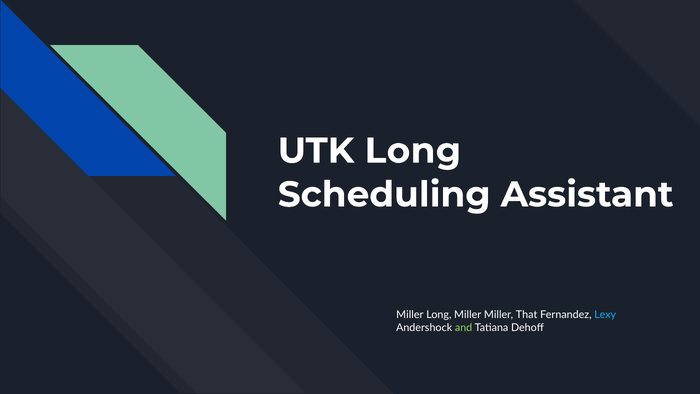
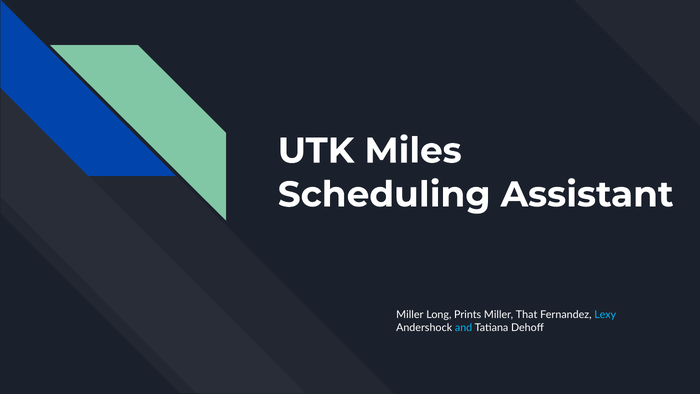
UTK Long: Long -> Miles (413, 151)
Long Miller: Miller -> Prints (468, 315)
and colour: light green -> light blue (464, 328)
